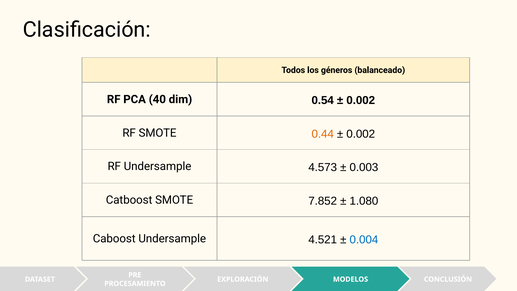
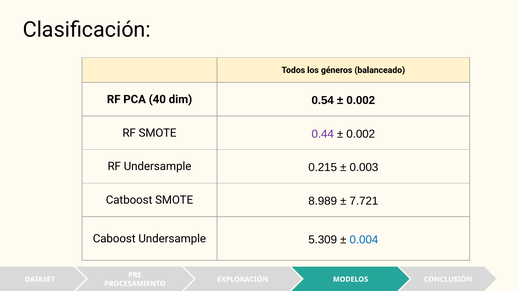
0.44 colour: orange -> purple (323, 134)
4.573: 4.573 -> 0.215 (323, 167)
7.852: 7.852 -> 8.989 (323, 201)
1.080: 1.080 -> 7.721 (364, 201)
4.521: 4.521 -> 5.309 (323, 240)
